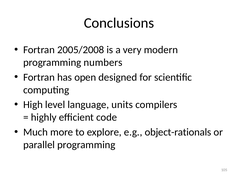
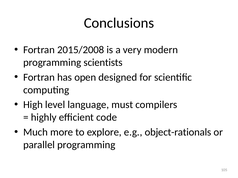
2005/2008: 2005/2008 -> 2015/2008 (81, 50)
numbers: numbers -> scientists (103, 63)
units: units -> must (122, 105)
